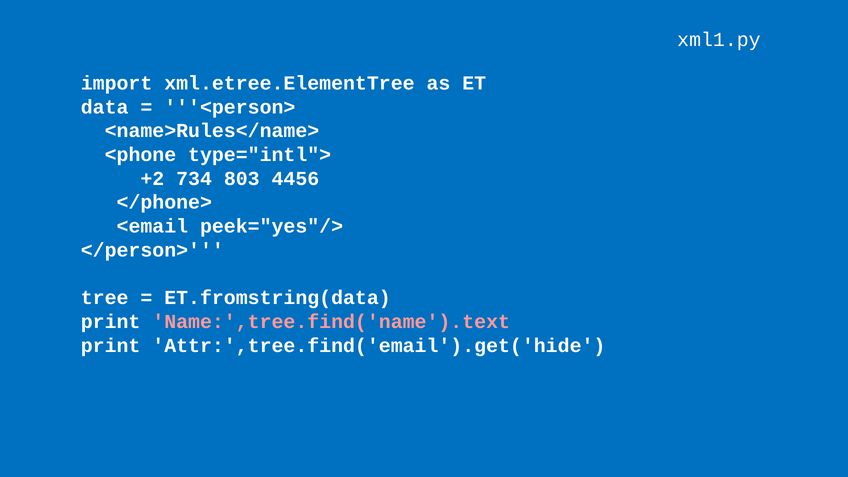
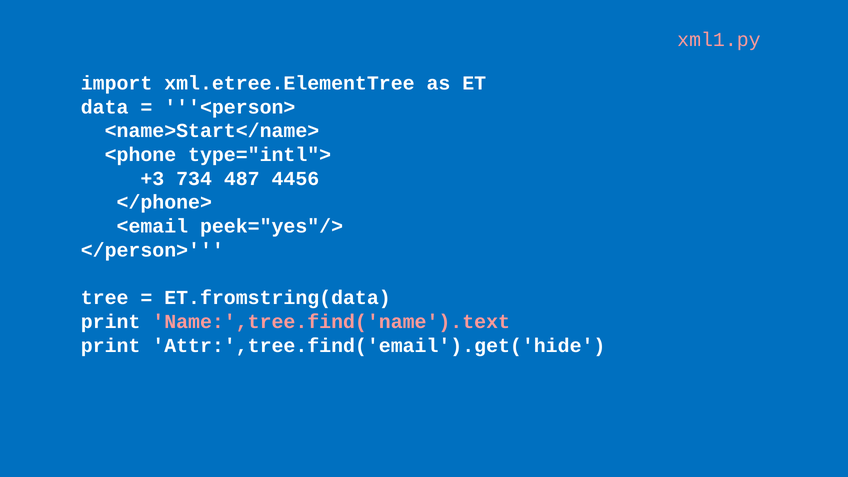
xml1.py colour: white -> pink (719, 39)
<name>Rules</name>: <name>Rules</name> -> <name>Start</name> (212, 131)
+2: +2 -> +3 (152, 179)
803: 803 -> 487 (242, 179)
